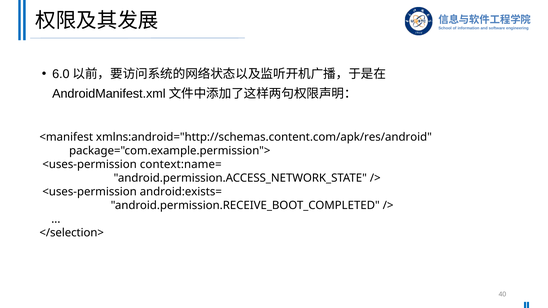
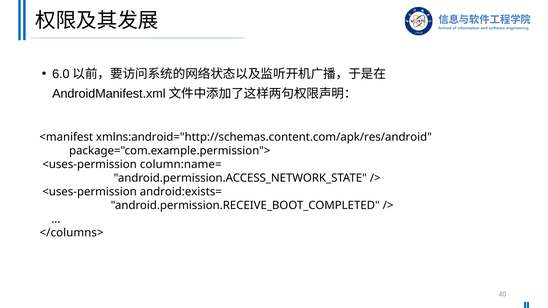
context:name=: context:name= -> column:name= (181, 164)
</selection>: </selection> -> </columns> (72, 233)
